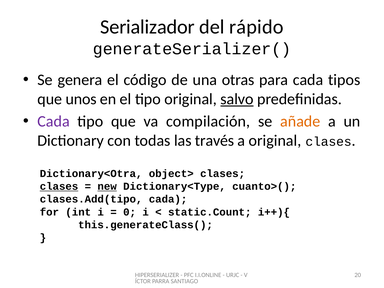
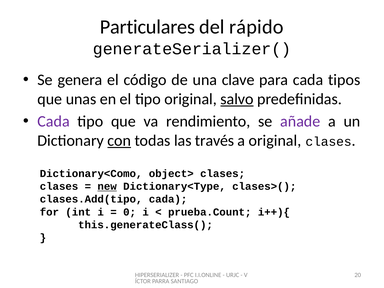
Serializador: Serializador -> Particulares (147, 27)
otras: otras -> clave (238, 80)
unos: unos -> unas (81, 99)
compilación: compilación -> rendimiento (208, 121)
añade colour: orange -> purple (300, 121)
con underline: none -> present (119, 141)
Dictionary<Otra: Dictionary<Otra -> Dictionary<Como (91, 174)
clases underline: present -> none (59, 186)
cuanto>(: cuanto>( -> clases>( (264, 186)
static.Count: static.Count -> prueba.Count (210, 212)
